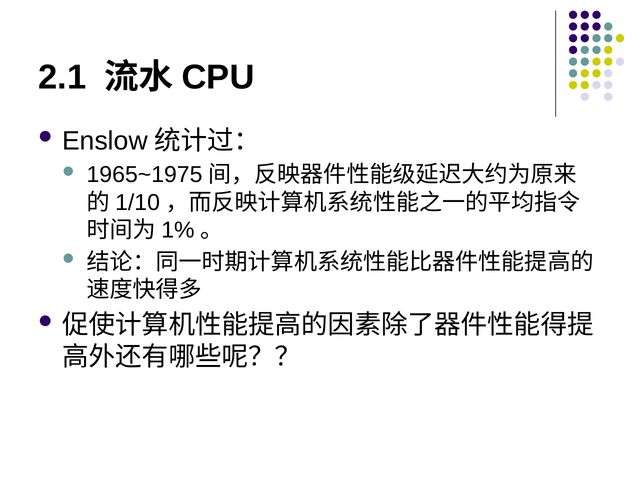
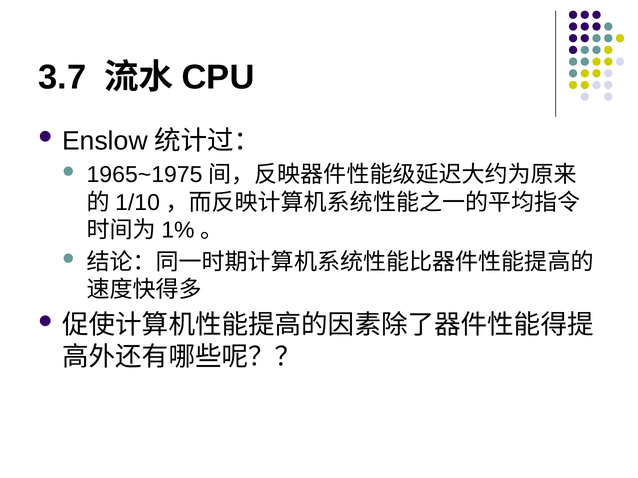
2.1: 2.1 -> 3.7 (62, 77)
